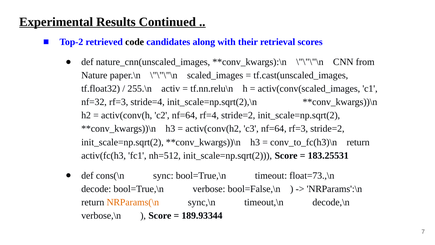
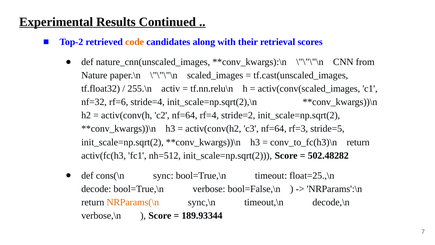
code colour: black -> orange (135, 42)
nf=32 rf=3: rf=3 -> rf=6 (119, 102)
rf=3 stride=2: stride=2 -> stride=5 (327, 129)
183.25531: 183.25531 -> 502.48282 (328, 155)
float=73.,\n: float=73.,\n -> float=25.,\n (312, 175)
